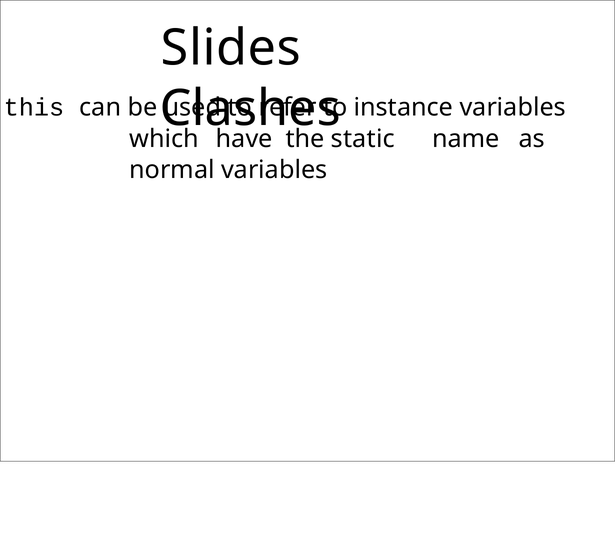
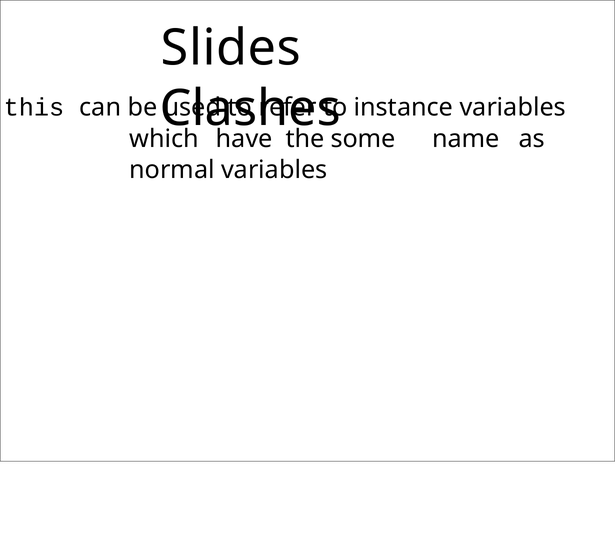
static: static -> some (363, 139)
